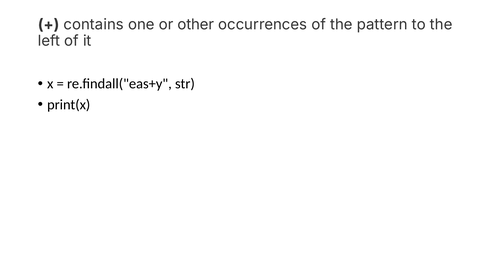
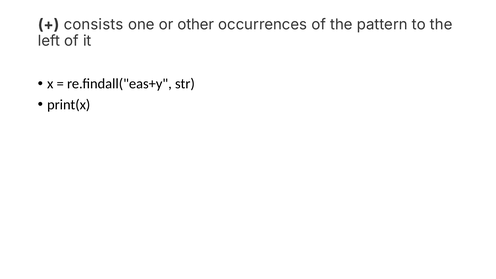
contains: contains -> consists (94, 25)
